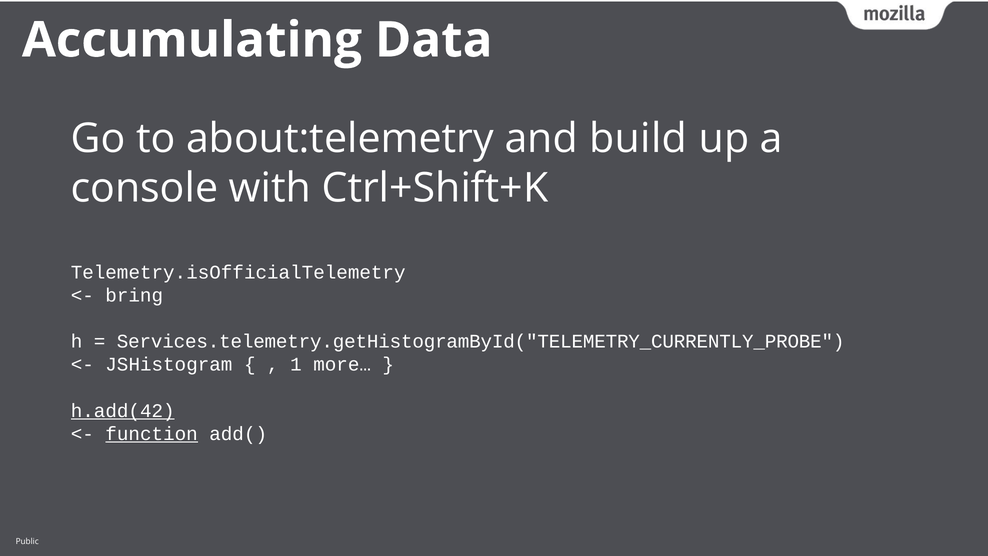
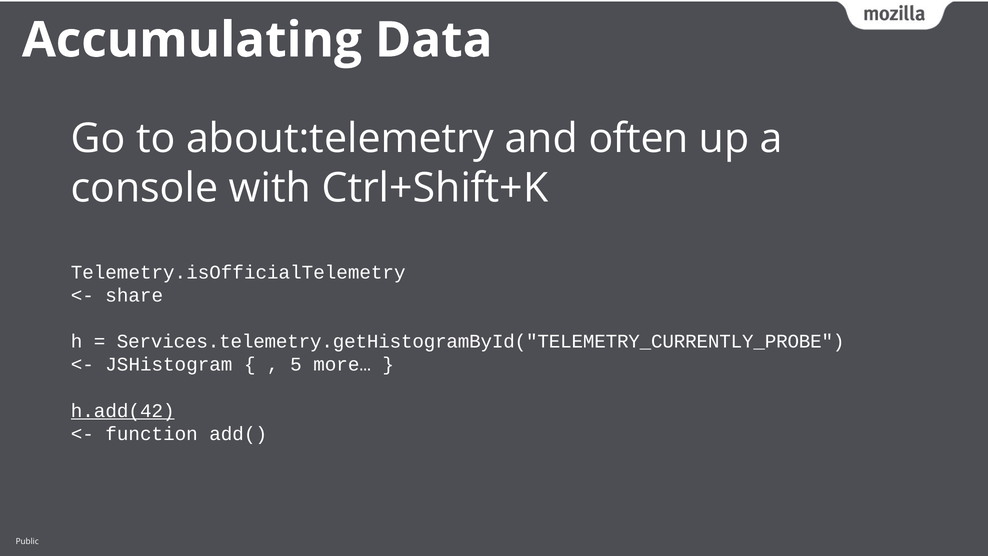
build: build -> often (639, 139)
bring: bring -> share (134, 295)
1: 1 -> 5 (296, 364)
function underline: present -> none (152, 434)
